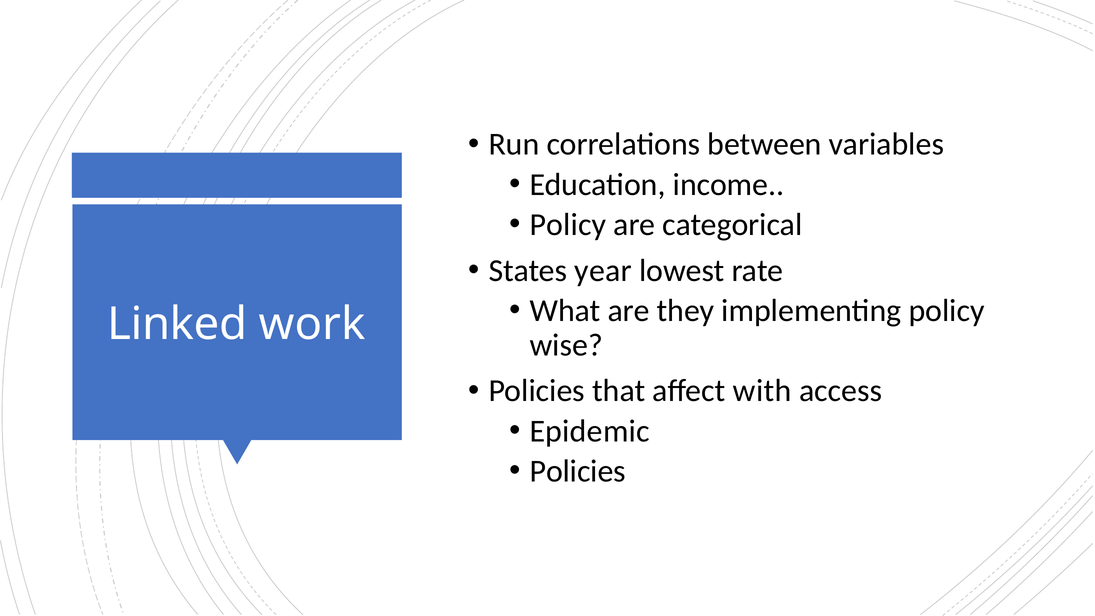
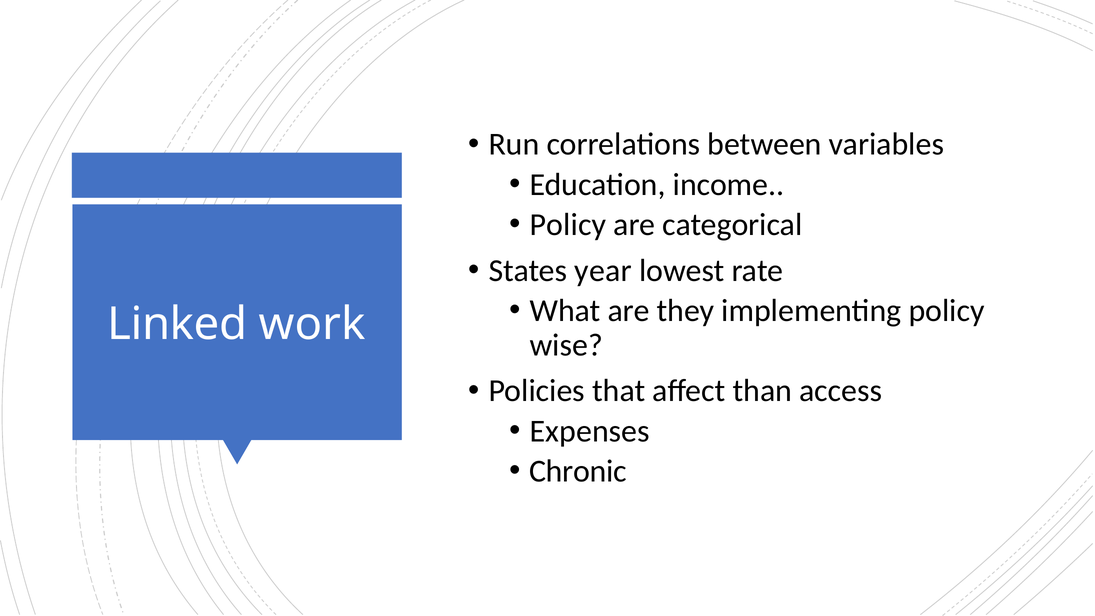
with: with -> than (762, 391)
Epidemic: Epidemic -> Expenses (590, 431)
Policies: Policies -> Chronic (578, 471)
